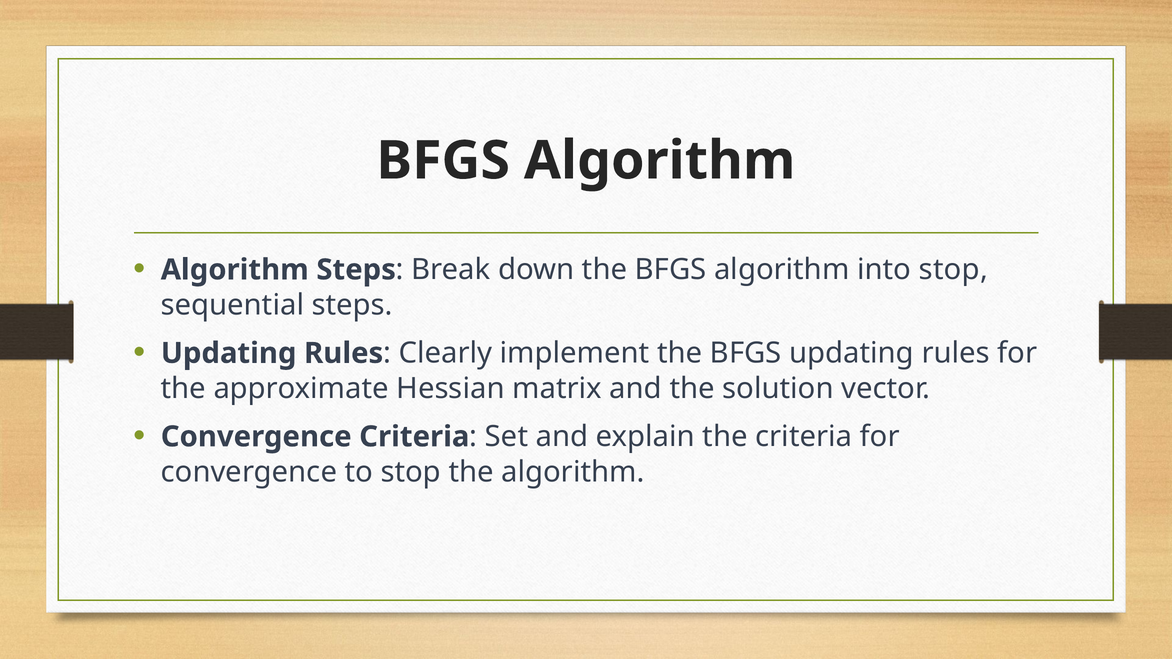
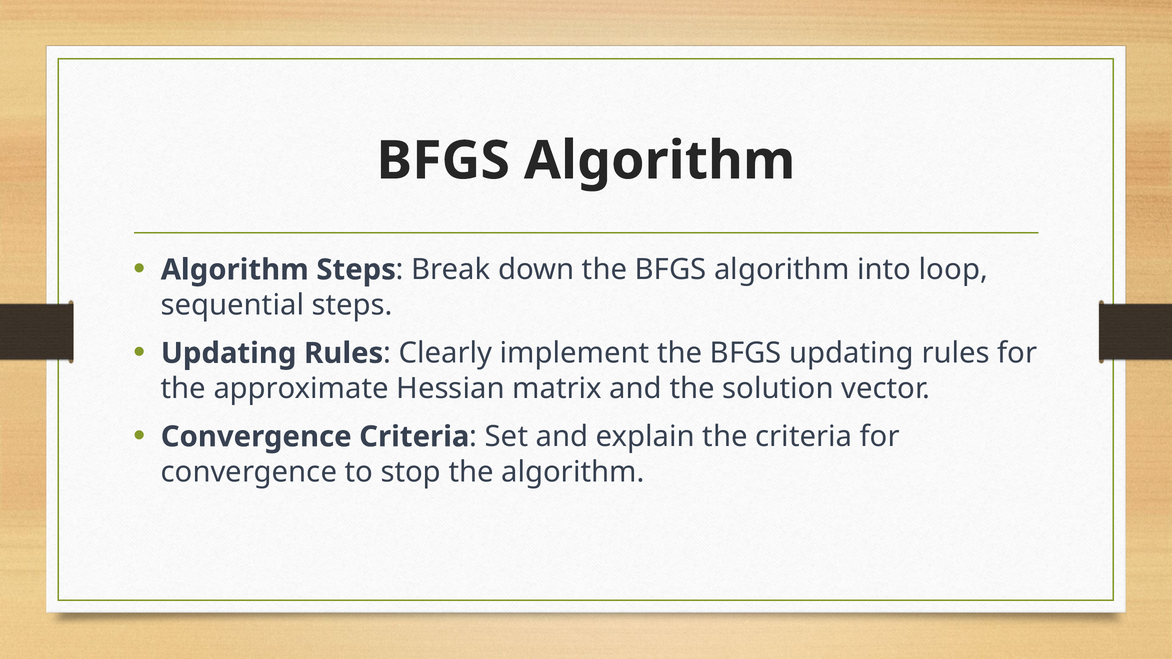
into stop: stop -> loop (953, 270)
